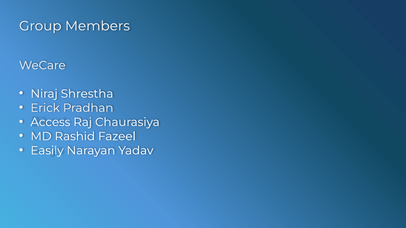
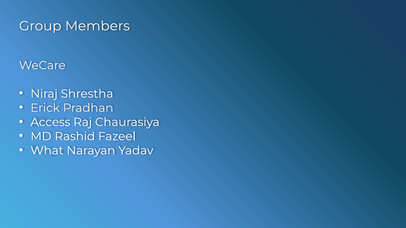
Easily: Easily -> What (47, 151)
